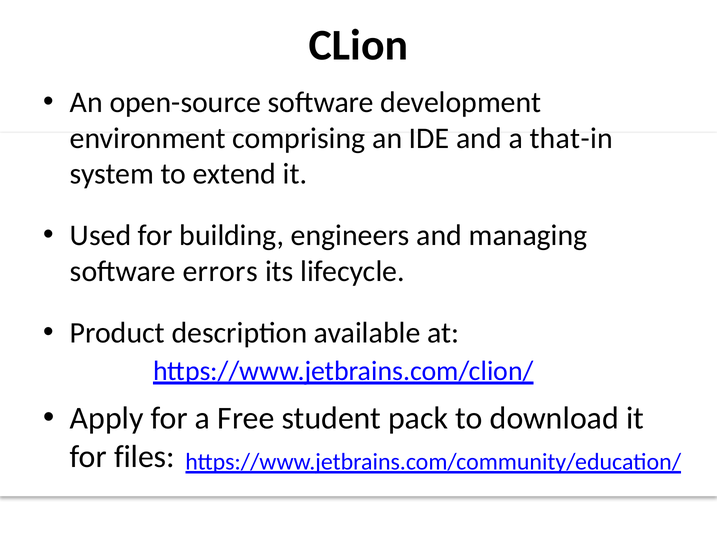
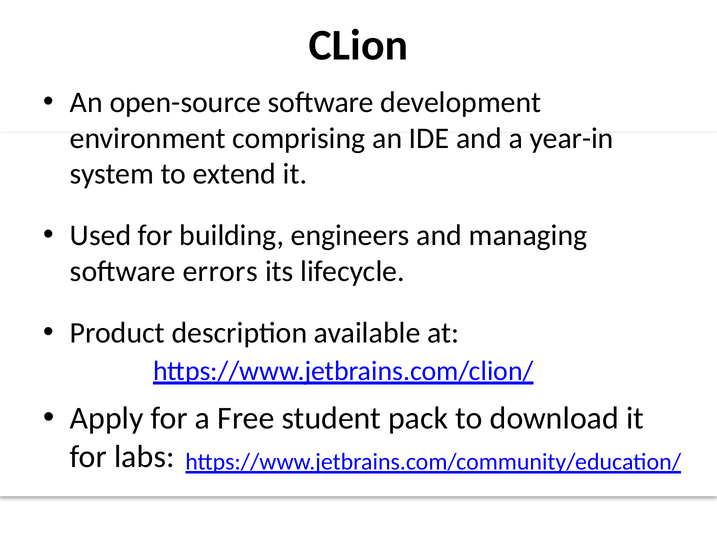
that-in: that-in -> year-in (572, 138)
files: files -> labs (144, 456)
